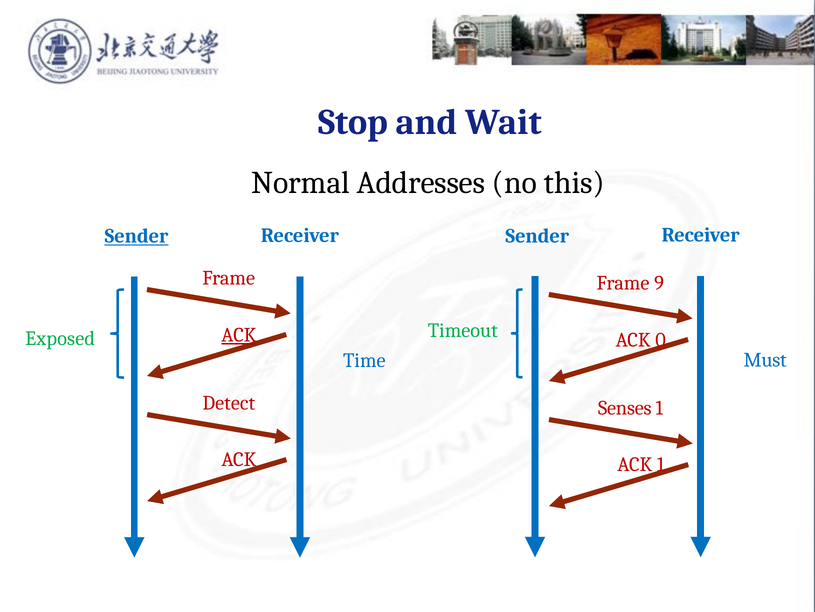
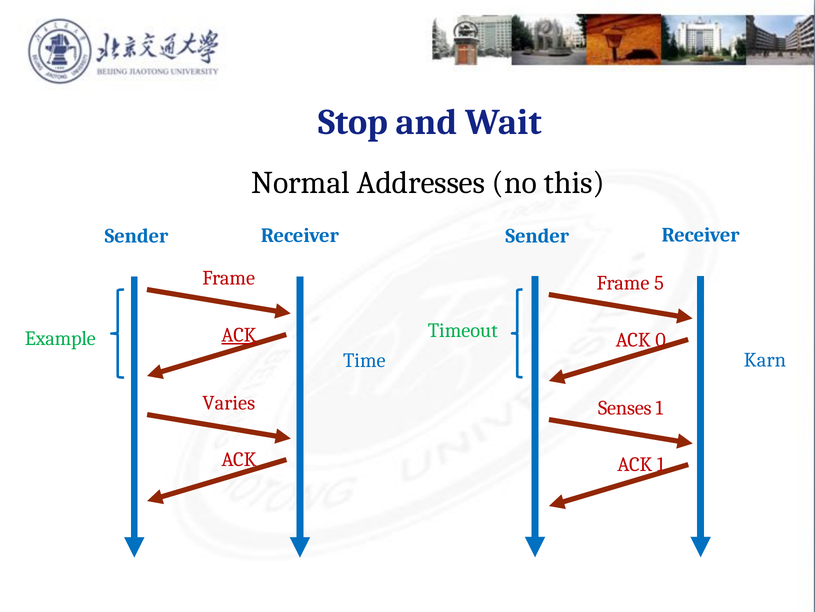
Sender underline: present -> none (136, 236)
9: 9 -> 5 (659, 283)
Exposed: Exposed -> Example (60, 338)
Must: Must -> Karn (765, 360)
Detect: Detect -> Varies (229, 402)
